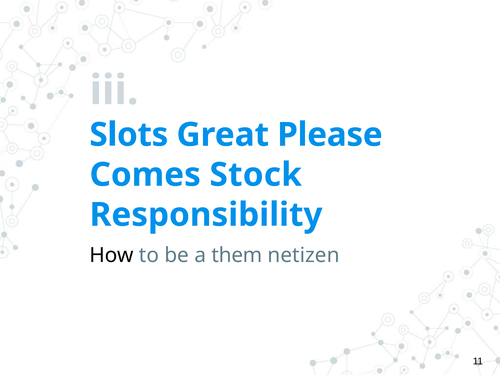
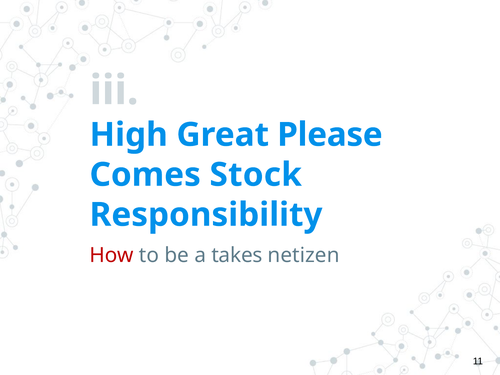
Slots: Slots -> High (129, 135)
How colour: black -> red (112, 255)
them: them -> takes (237, 255)
